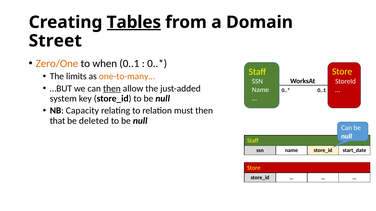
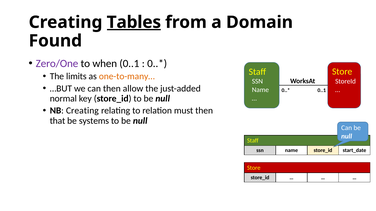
Street: Street -> Found (55, 41)
Zero/One colour: orange -> purple (57, 64)
then underline: present -> none (112, 89)
system: system -> normal (63, 99)
NB Capacity: Capacity -> Creating (82, 111)
deleted: deleted -> systems (94, 121)
